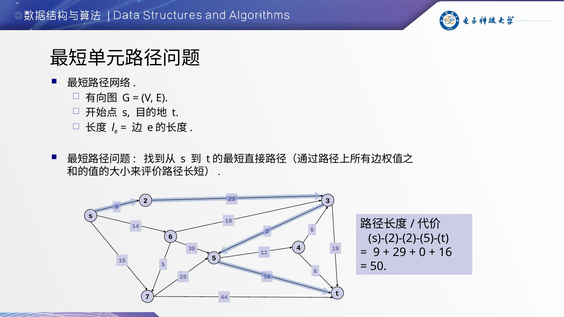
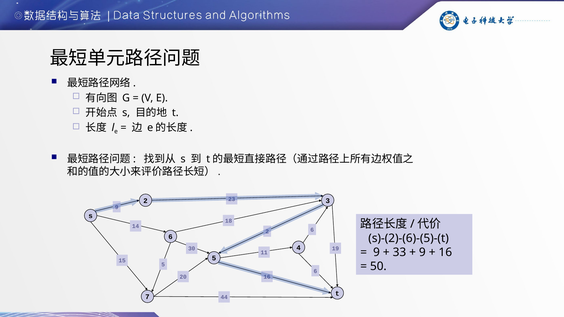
s)-(2)-(2)-(5)-(t: s)-(2)-(2)-(5)-(t -> s)-(2)-(6)-(5)-(t (409, 238)
29: 29 -> 33 (399, 252)
0: 0 -> 9 (422, 252)
